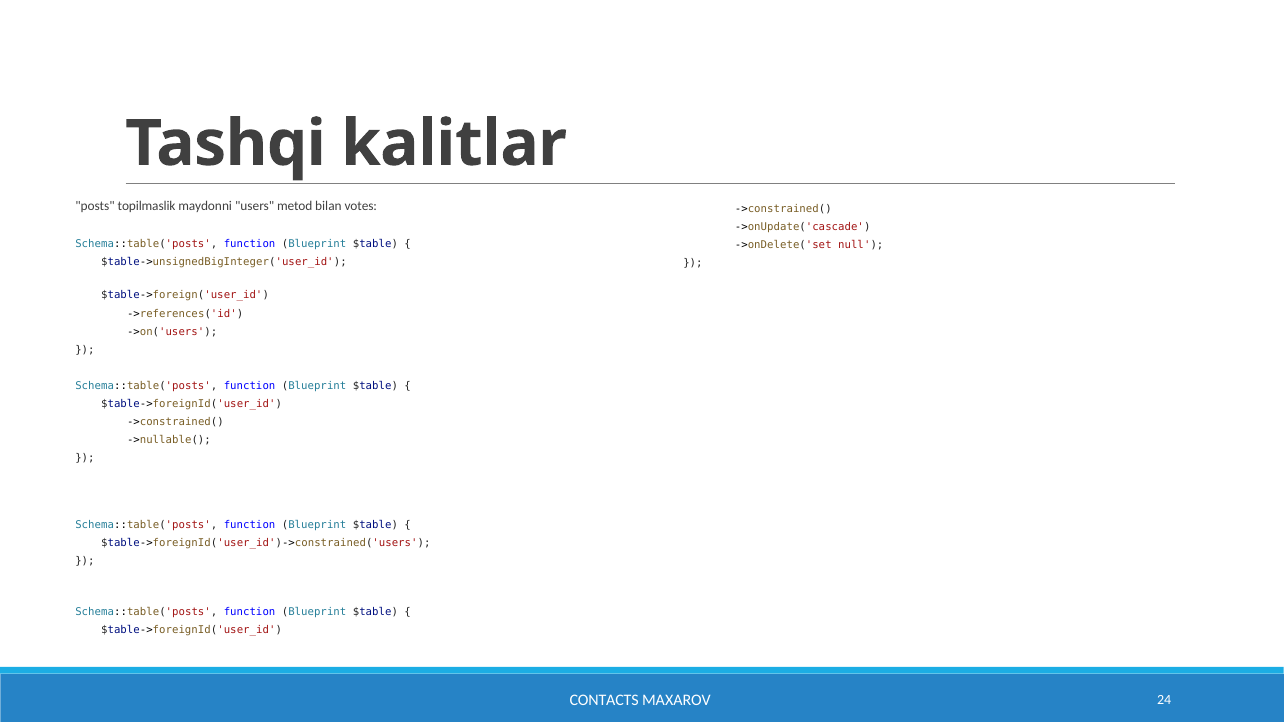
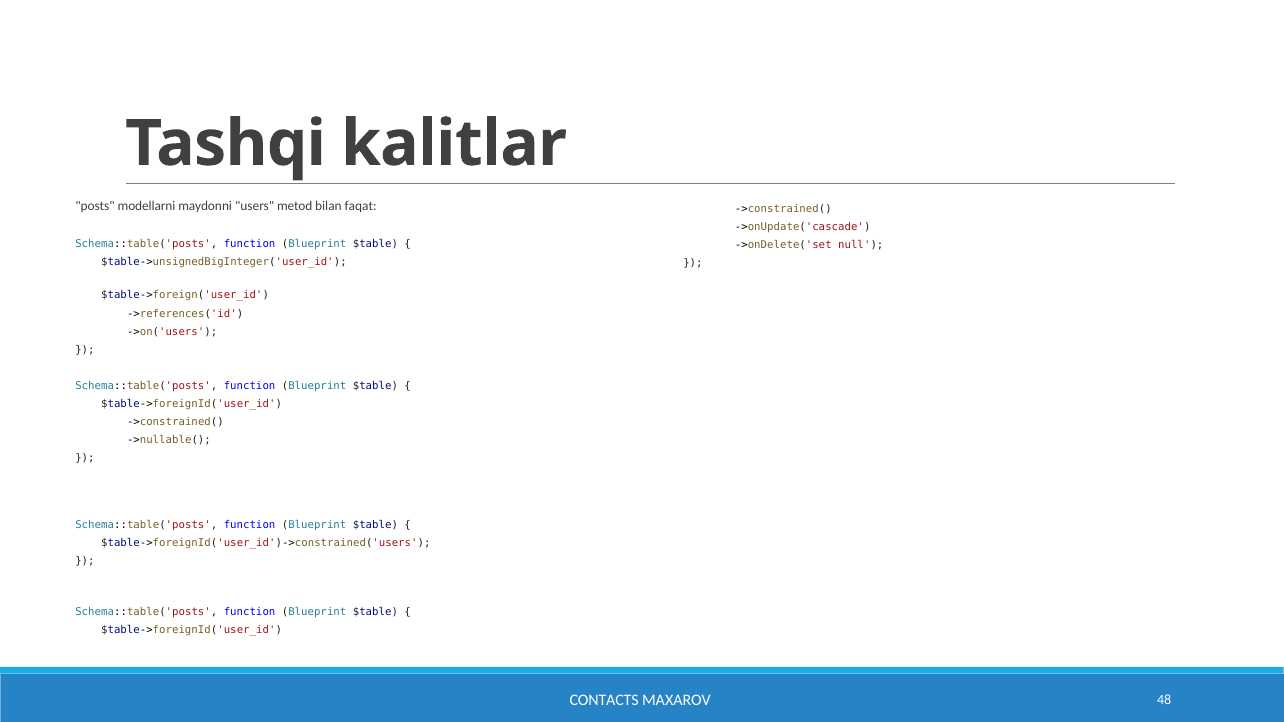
topilmaslik: topilmaslik -> modellarni (147, 206)
votes: votes -> faqat (361, 206)
24: 24 -> 48 (1164, 700)
